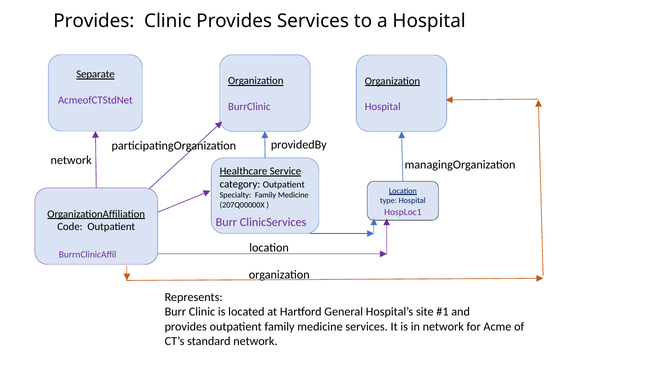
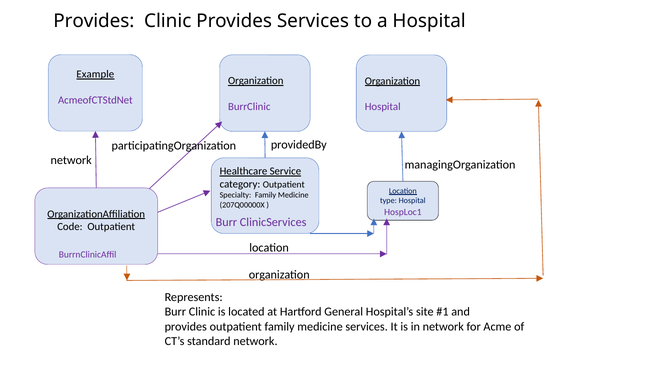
Separate: Separate -> Example (95, 74)
